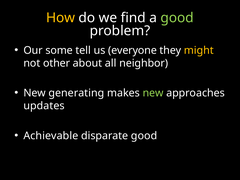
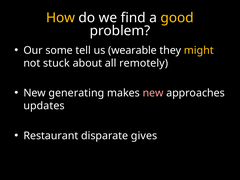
good colour: light green -> yellow (177, 18)
everyone: everyone -> wearable (132, 50)
other: other -> stuck (56, 63)
neighbor: neighbor -> remotely (144, 63)
new colour: light green -> pink (153, 93)
Achievable: Achievable -> Restaurant (51, 136)
disparate good: good -> gives (144, 136)
